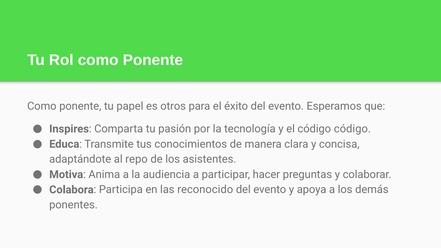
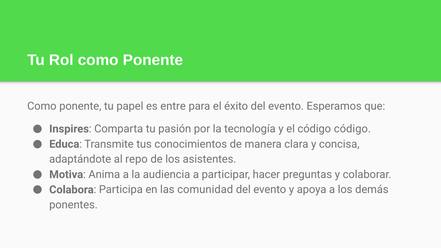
otros: otros -> entre (173, 106)
reconocido: reconocido -> comunidad (205, 190)
